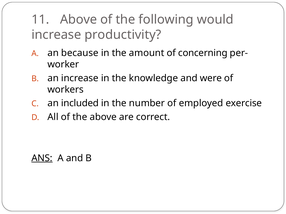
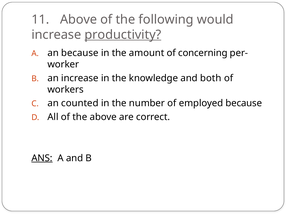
productivity underline: none -> present (123, 35)
were: were -> both (211, 78)
included: included -> counted (80, 103)
employed exercise: exercise -> because (244, 103)
